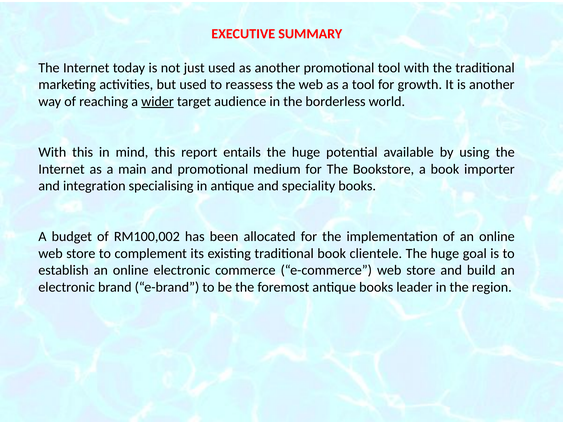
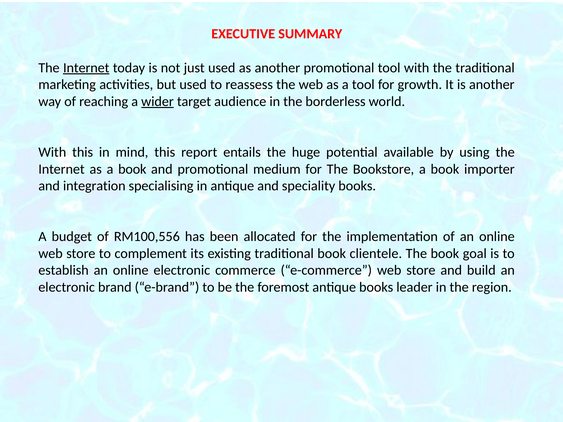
Internet underline: none -> present (86, 68)
as a main: main -> book (132, 169)
RM100,002: RM100,002 -> RM100,556 (147, 237)
huge: huge -> book (445, 254)
